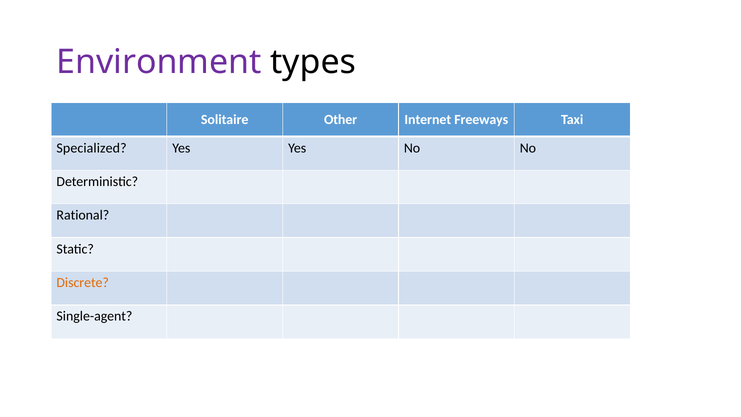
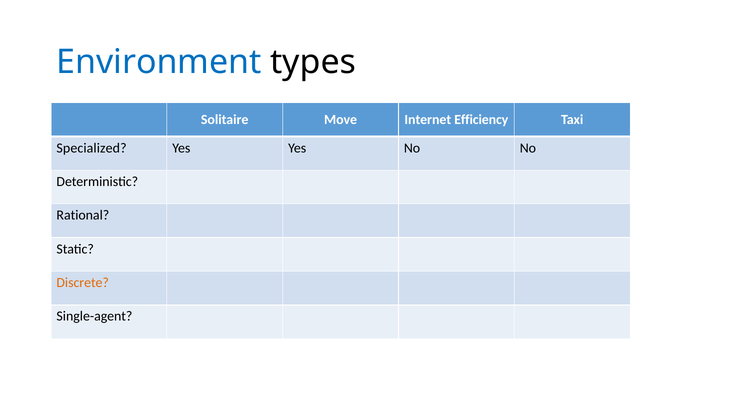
Environment colour: purple -> blue (159, 62)
Other: Other -> Move (341, 120)
Freeways: Freeways -> Efficiency (481, 120)
